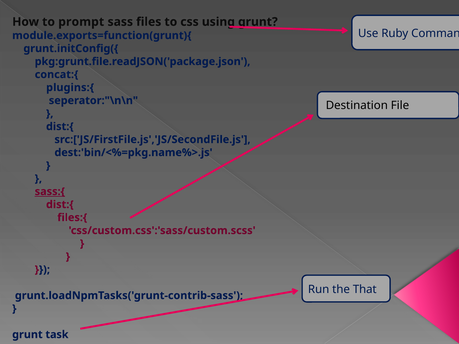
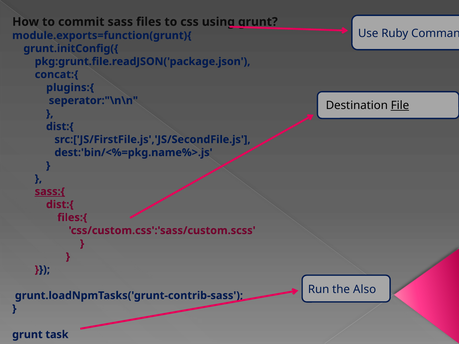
to prompt: prompt -> commit (81, 22)
File underline: none -> present (400, 106)
That: That -> Also (365, 290)
